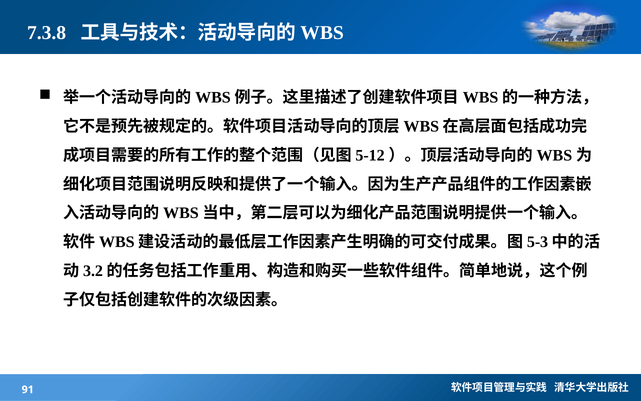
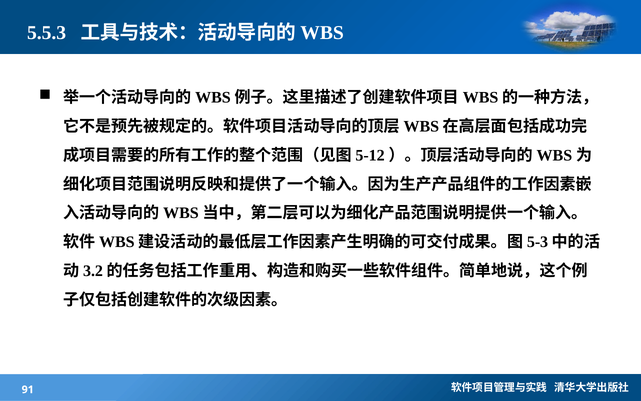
7.3.8: 7.3.8 -> 5.5.3 (47, 33)
